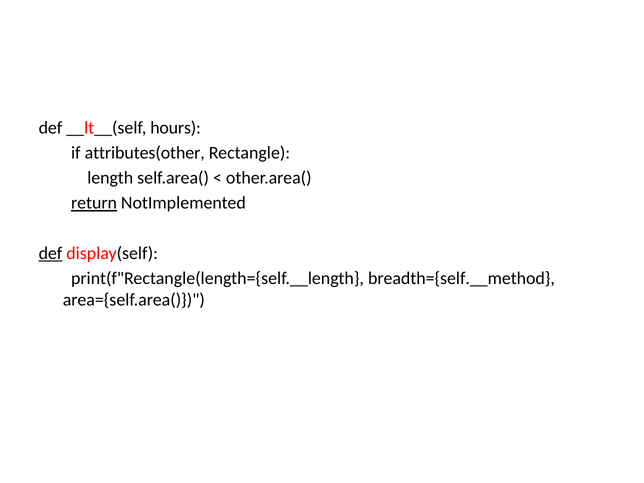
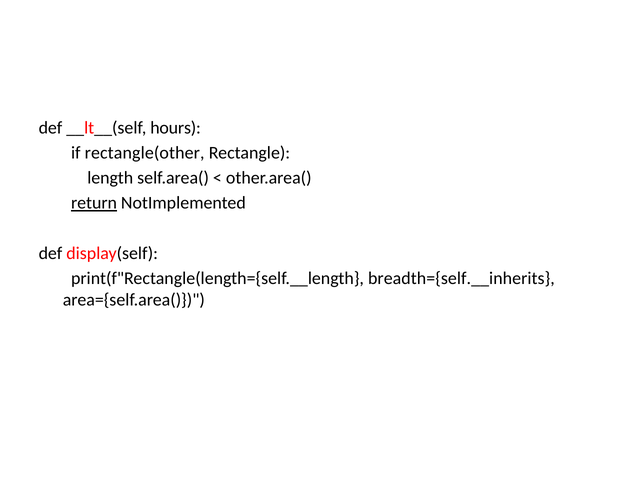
attributes(other: attributes(other -> rectangle(other (145, 153)
def underline: present -> none (50, 253)
breadth={self.__method: breadth={self.__method -> breadth={self.__inherits (461, 278)
